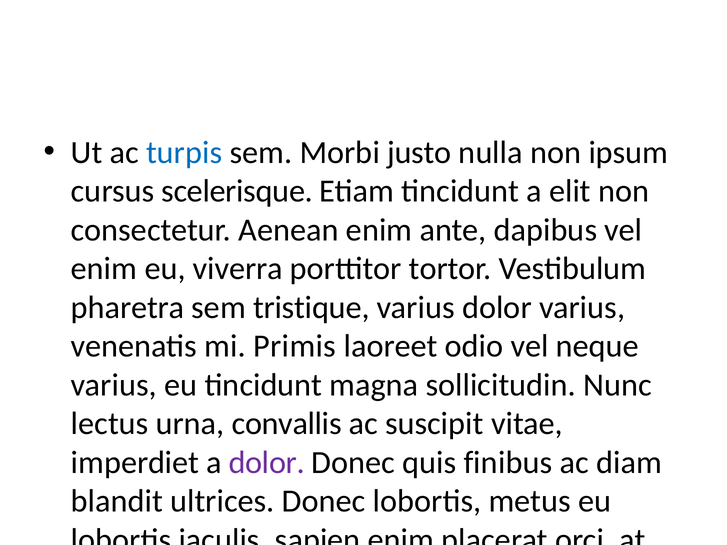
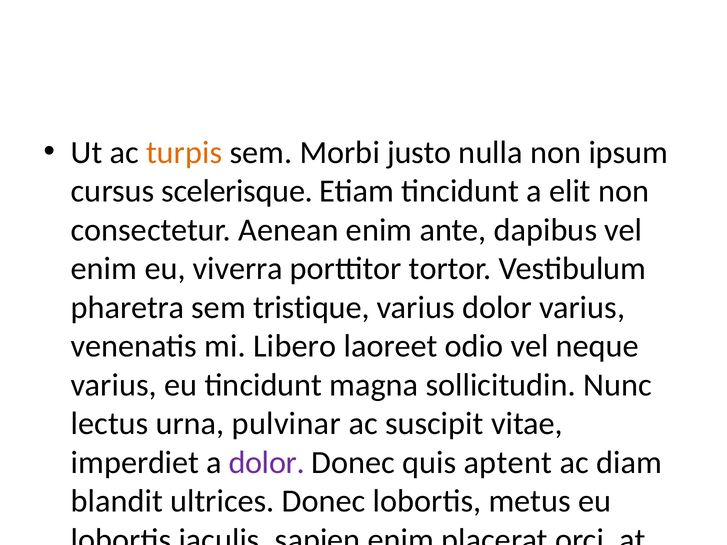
turpis colour: blue -> orange (184, 153)
Primis: Primis -> Libero (295, 346)
urna convallis: convallis -> pulvinar (286, 424)
finibus: finibus -> aptent (508, 463)
